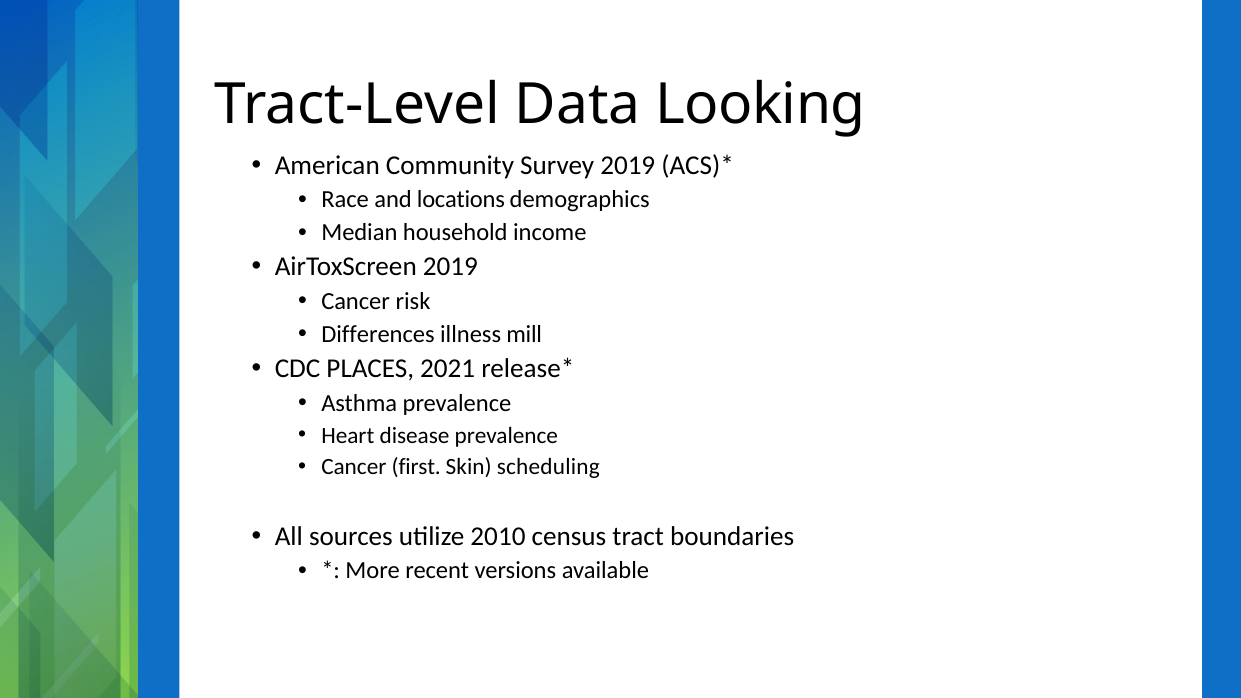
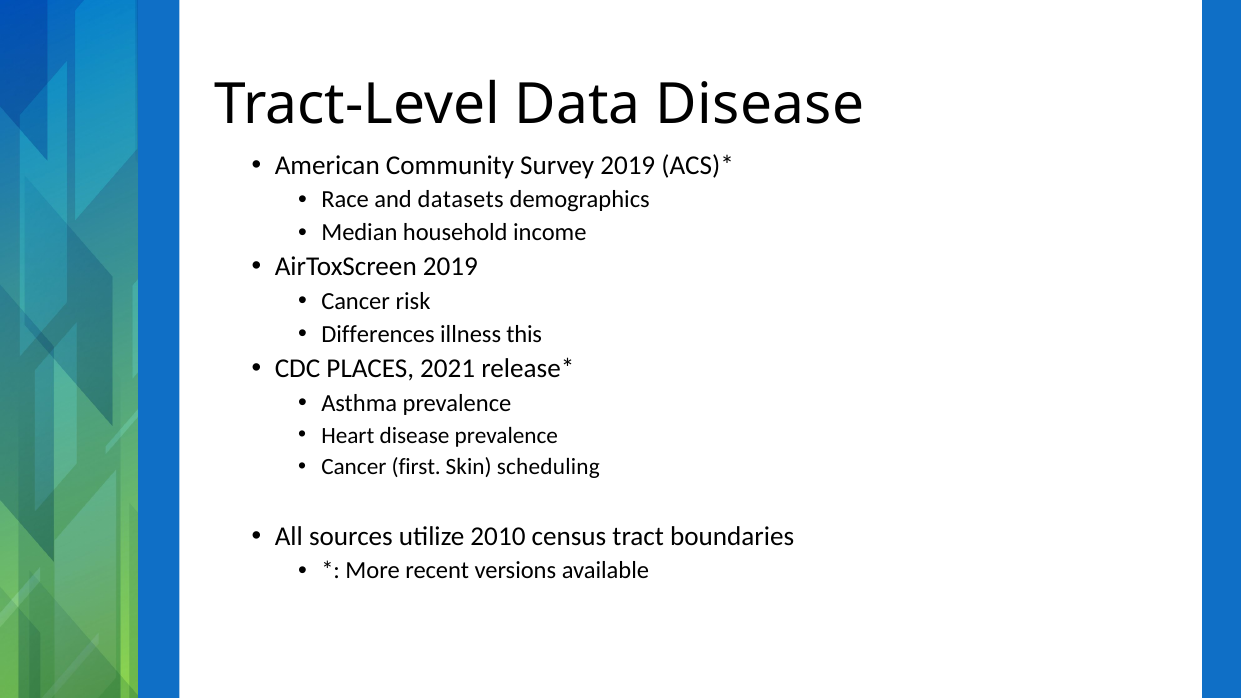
Data Looking: Looking -> Disease (760, 104)
locations: locations -> datasets (461, 200)
mill: mill -> this (524, 334)
